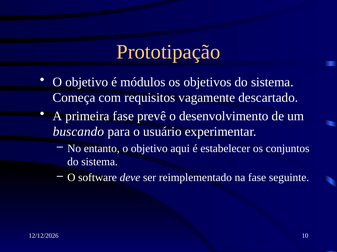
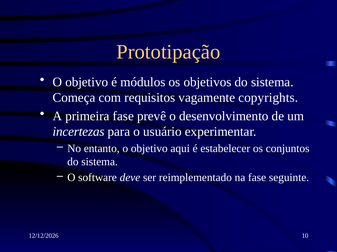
descartado: descartado -> copyrights (268, 98)
buscando: buscando -> incertezas (79, 132)
